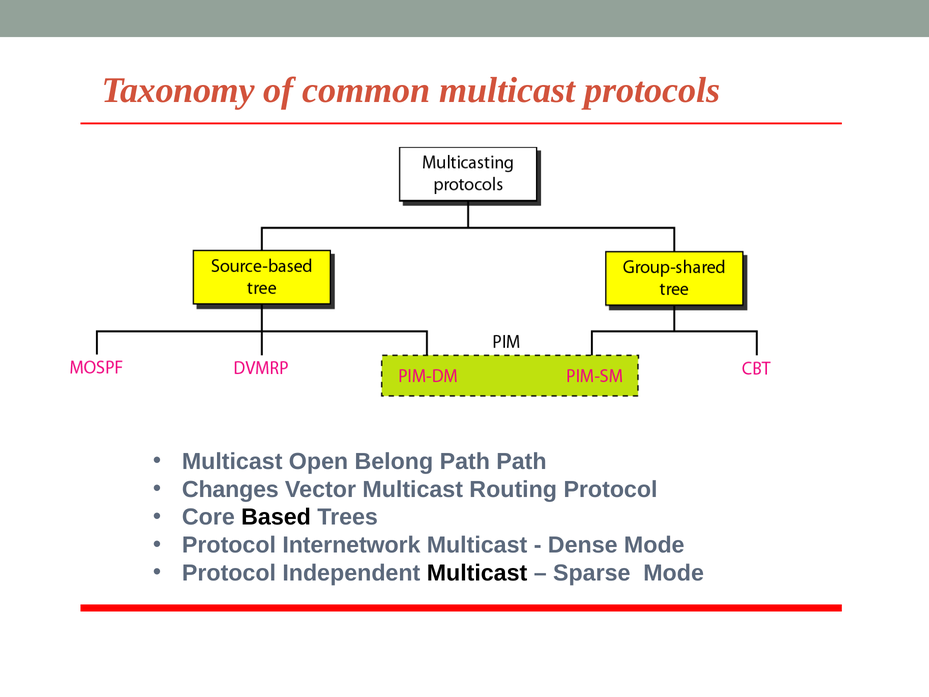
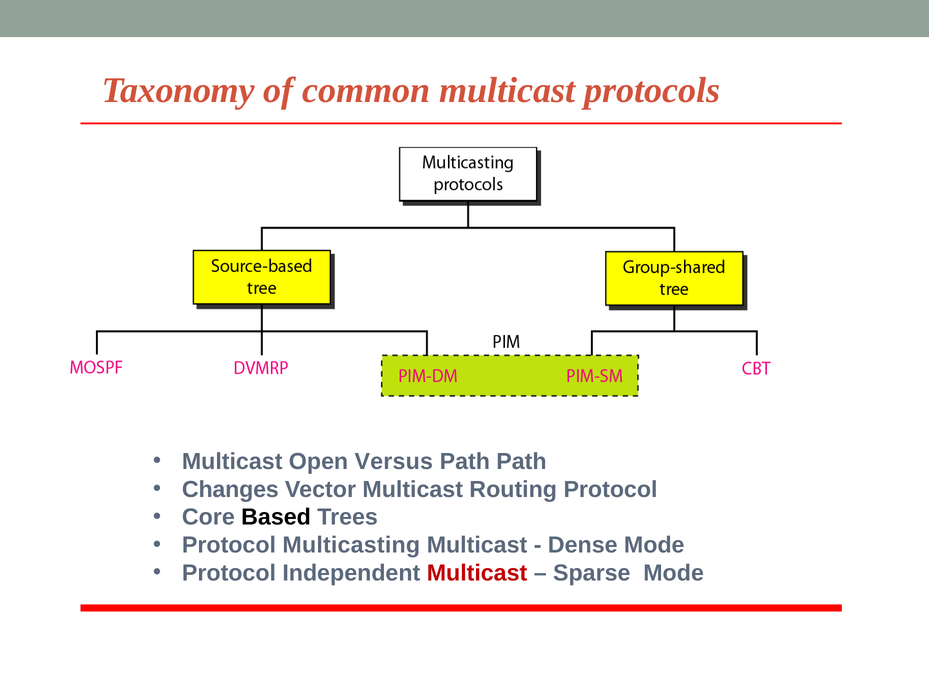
Belong: Belong -> Versus (394, 461)
Internetwork: Internetwork -> Multicasting (351, 545)
Multicast colour: black -> red (477, 573)
